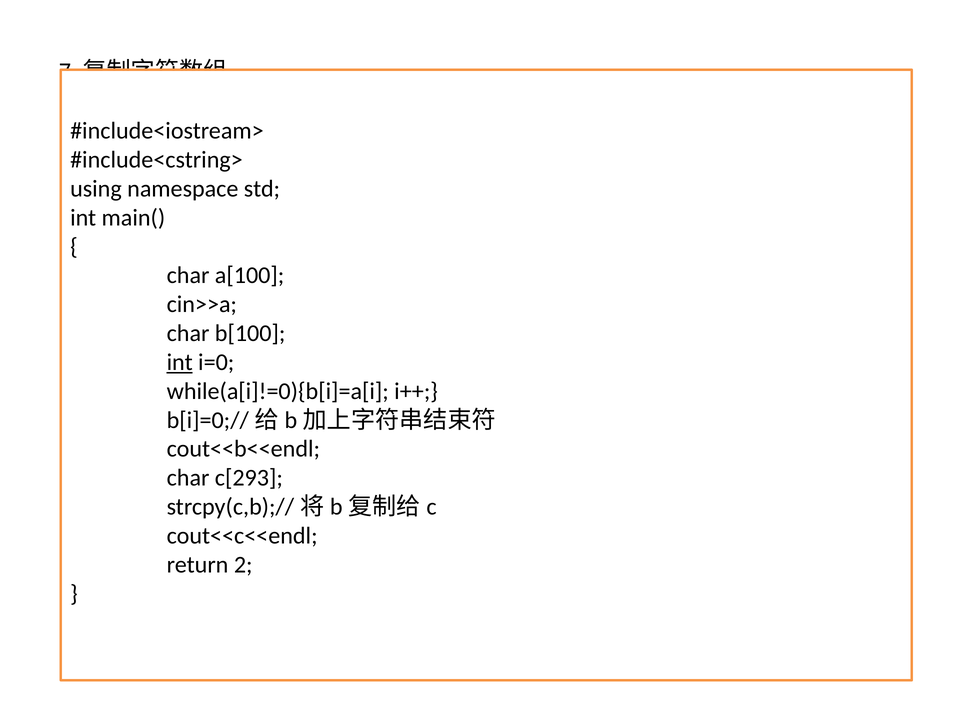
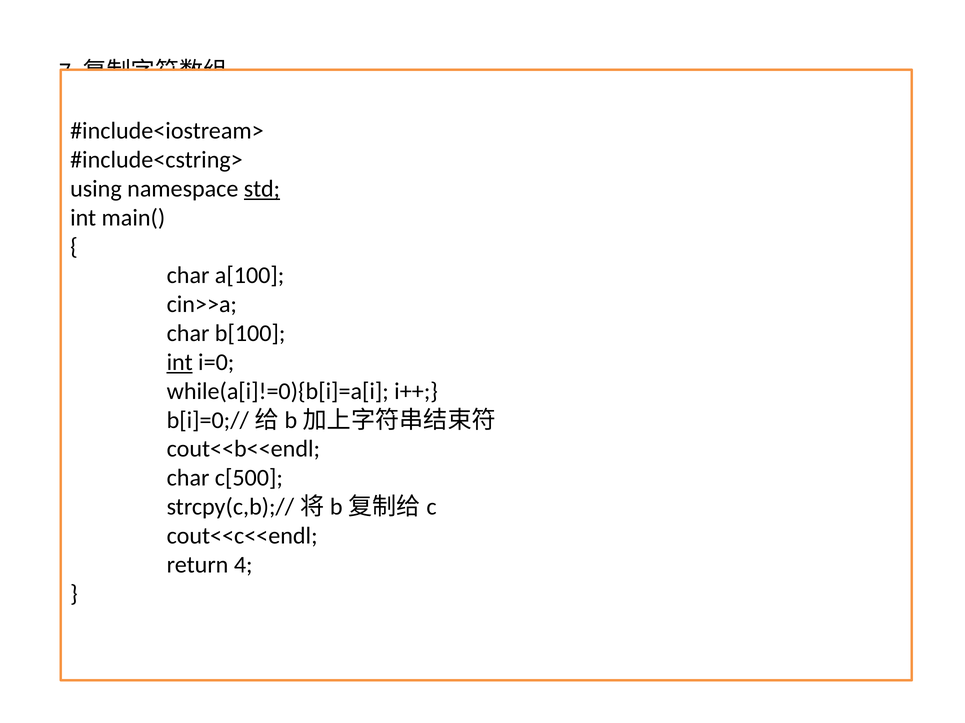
std underline: none -> present (262, 189)
c[293: c[293 -> c[500 (249, 478)
2: 2 -> 4 (243, 565)
